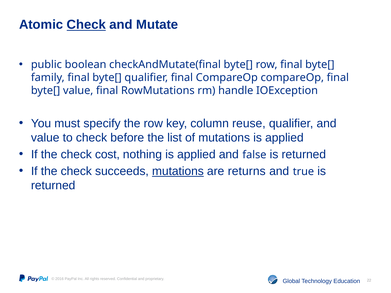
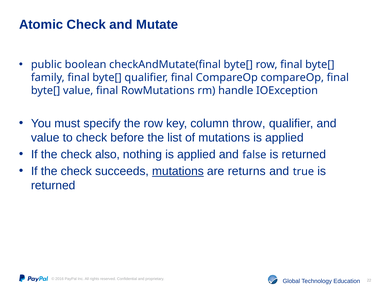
Check underline: present -> none (86, 25)
reuse: reuse -> throw (249, 124)
cost: cost -> also (107, 155)
